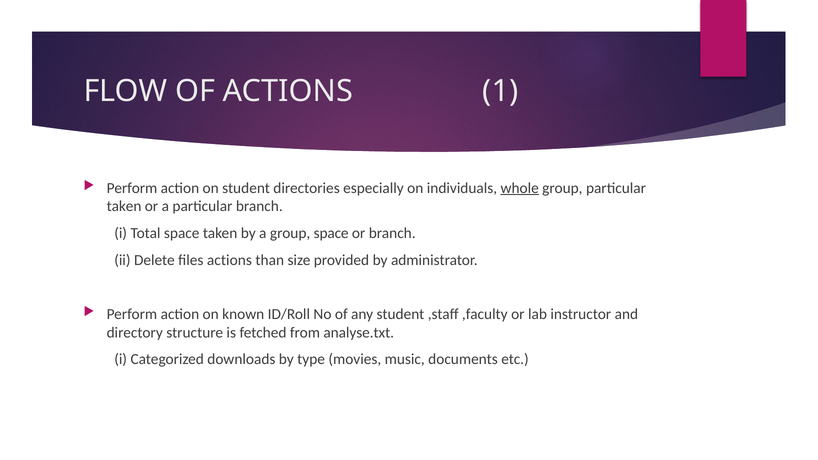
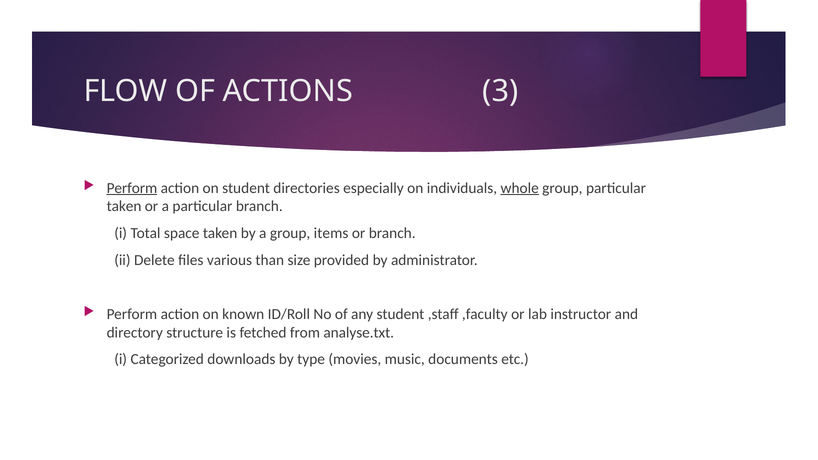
1: 1 -> 3 (500, 91)
Perform underline: none -> present (132, 188)
group space: space -> items (331, 233)
files actions: actions -> various (229, 260)
